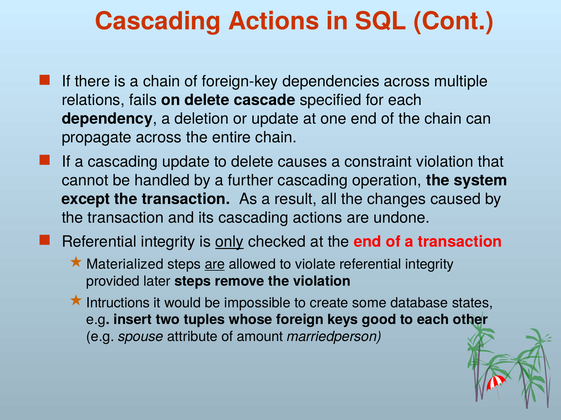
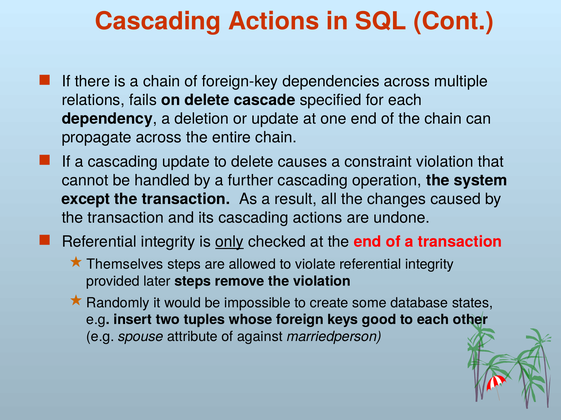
Materialized: Materialized -> Themselves (125, 265)
are underline: present -> none (215, 265)
Intructions: Intructions -> Randomly (118, 303)
amount: amount -> against (260, 337)
